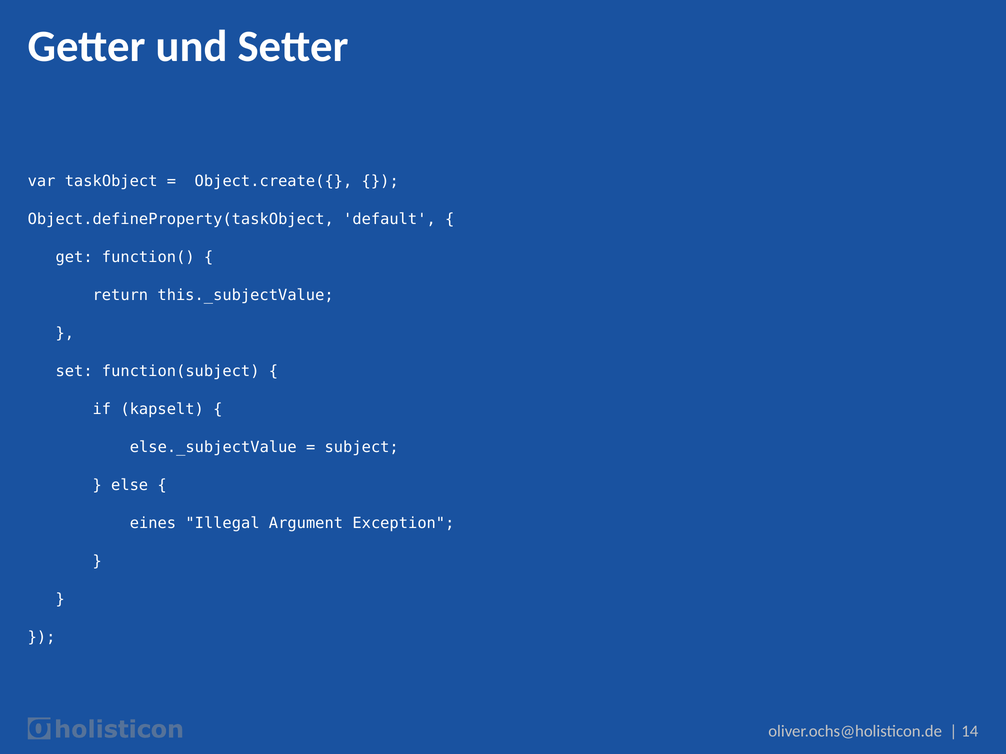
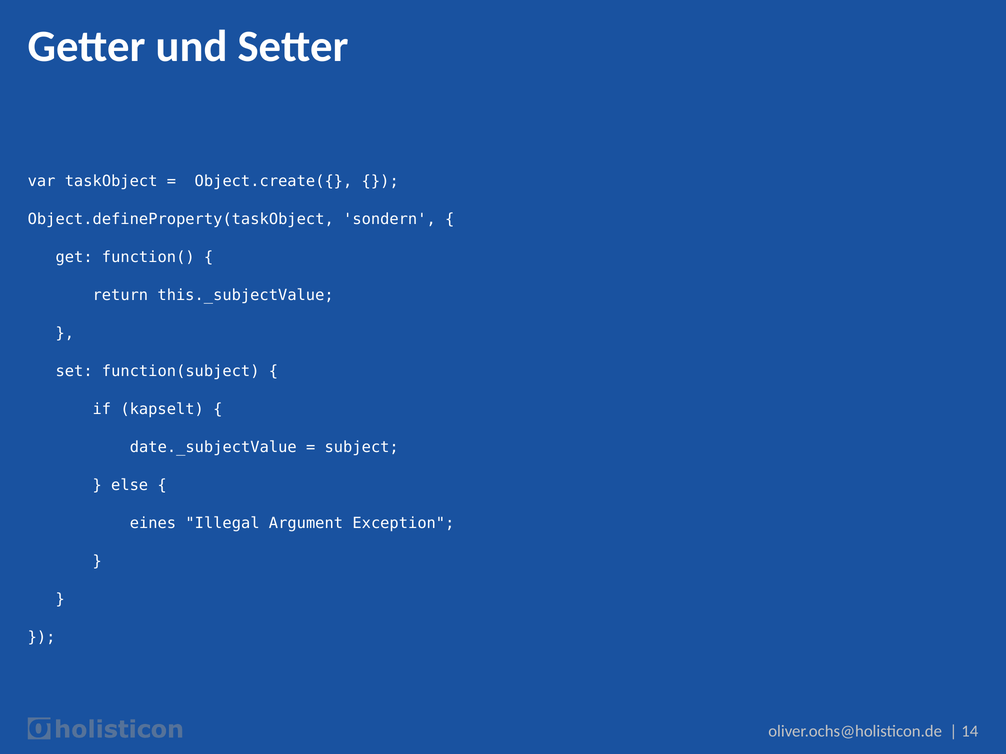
default: default -> sondern (389, 219)
else._subjectValue: else._subjectValue -> date._subjectValue (213, 448)
